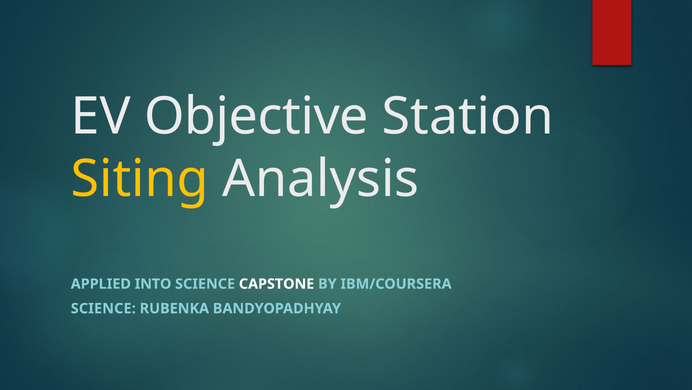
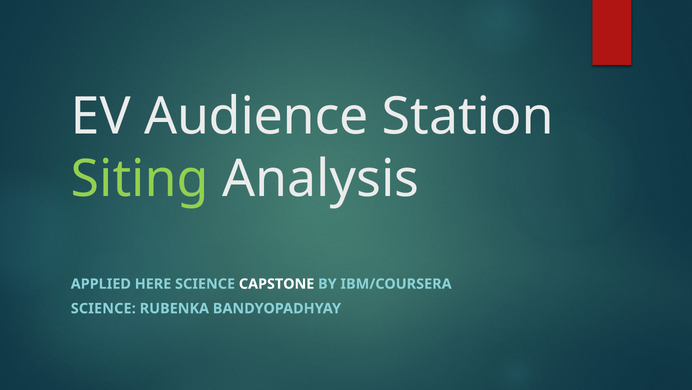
Objective: Objective -> Audience (256, 116)
Siting colour: yellow -> light green (140, 179)
INTO: INTO -> HERE (153, 283)
